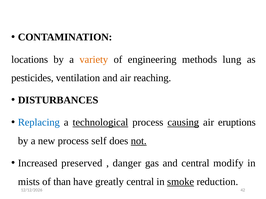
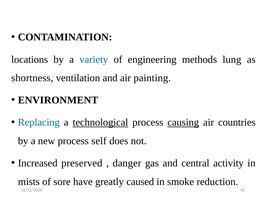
variety colour: orange -> blue (94, 60)
pesticides: pesticides -> shortness (32, 78)
reaching: reaching -> painting (152, 78)
DISTURBANCES: DISTURBANCES -> ENVIRONMENT (58, 100)
eruptions: eruptions -> countries (237, 123)
not underline: present -> none (139, 141)
modify: modify -> activity (228, 164)
than: than -> sore (62, 182)
greatly central: central -> caused (140, 182)
smoke underline: present -> none (181, 182)
